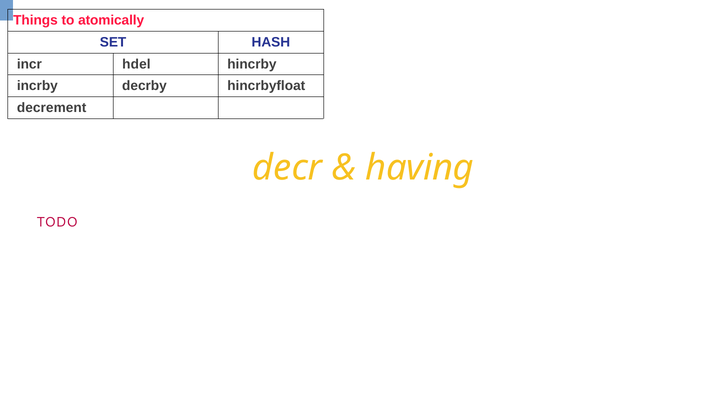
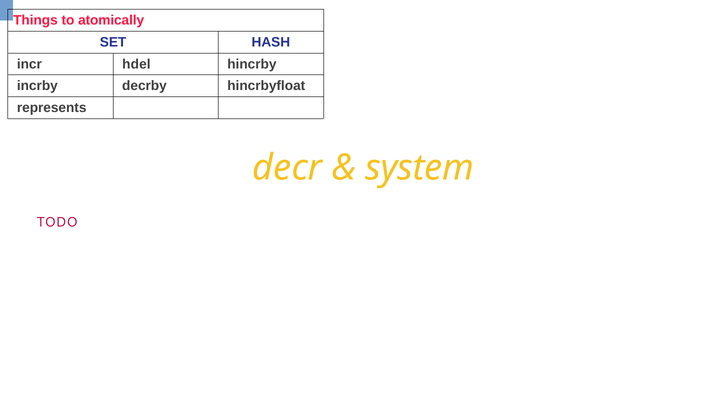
decrement: decrement -> represents (52, 108)
having: having -> system (420, 168)
